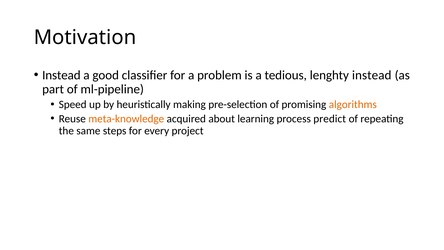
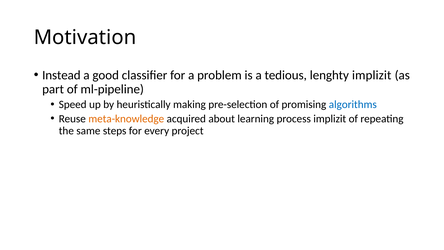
lenghty instead: instead -> implizit (372, 75)
algorithms colour: orange -> blue (353, 104)
process predict: predict -> implizit (330, 119)
